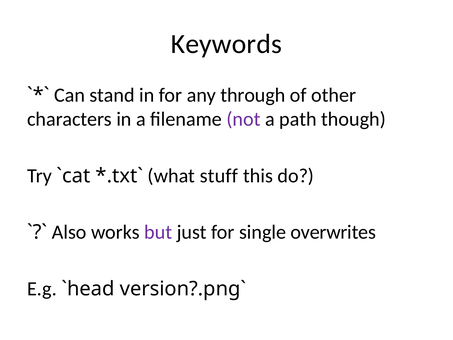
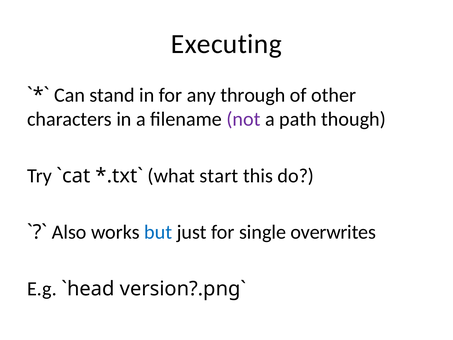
Keywords: Keywords -> Executing (226, 44)
stuff: stuff -> start (219, 176)
but colour: purple -> blue (158, 232)
